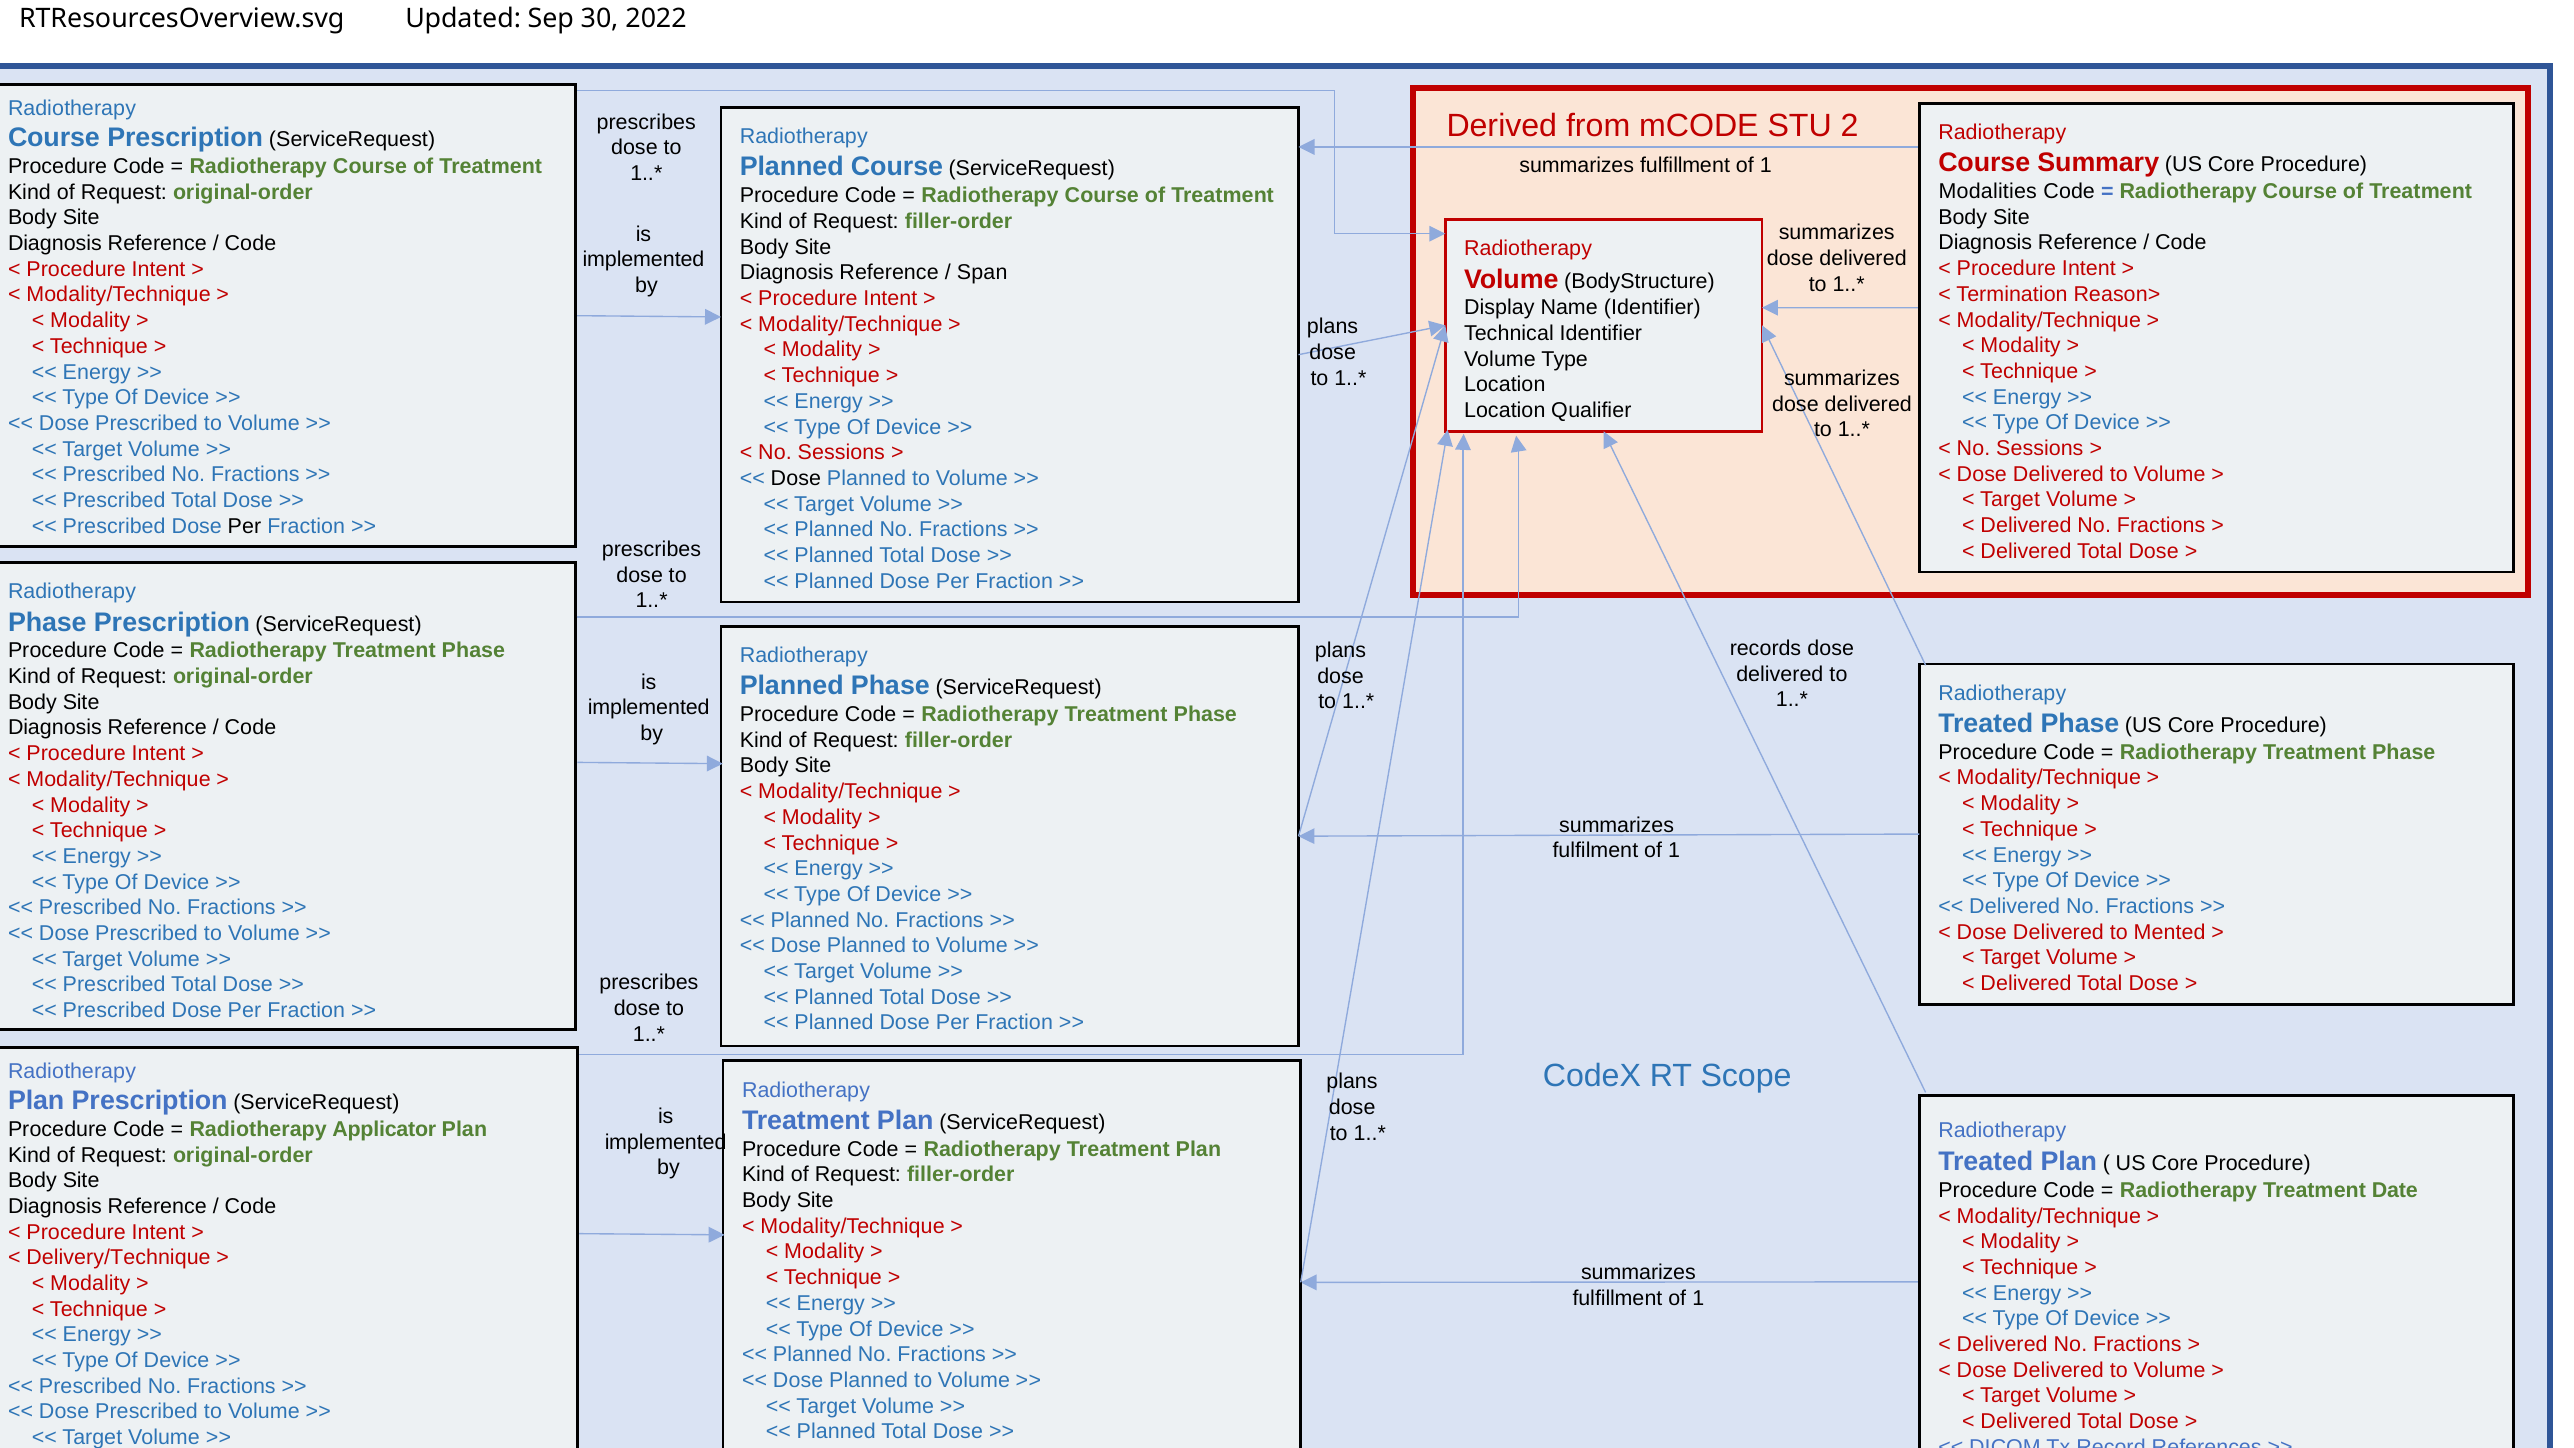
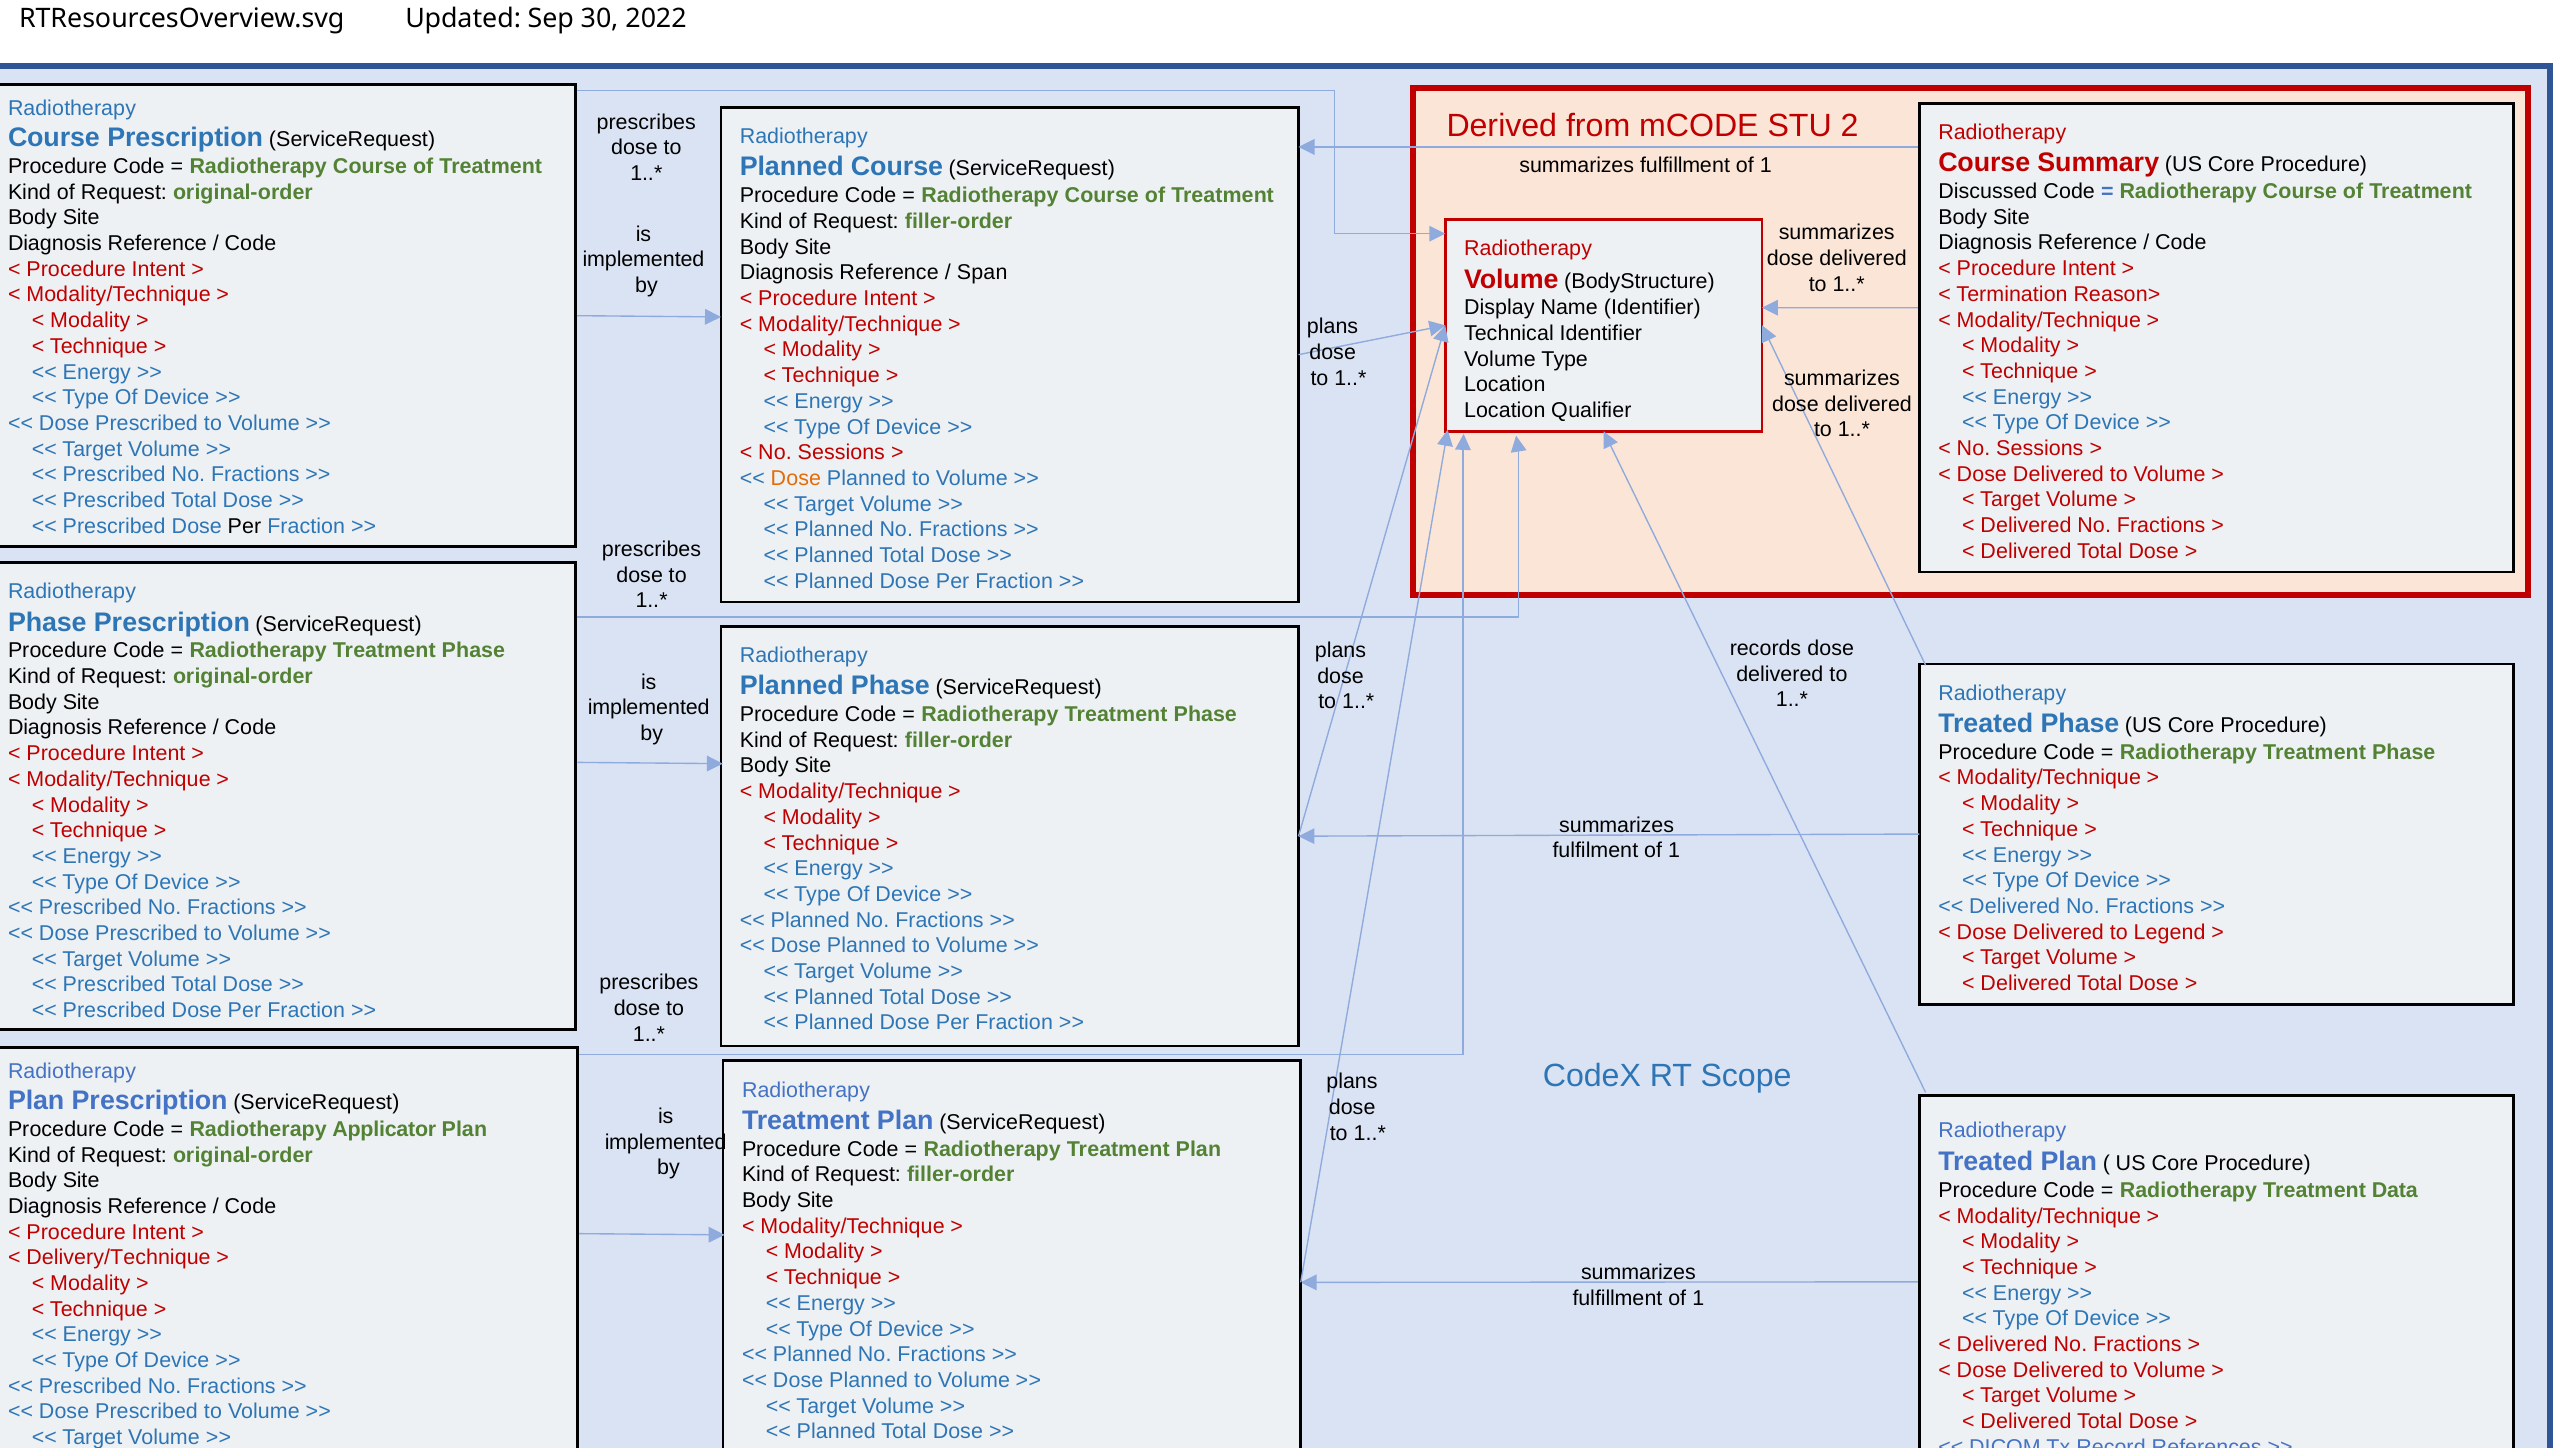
Modalities: Modalities -> Discussed (1988, 192)
Dose colour: black -> orange (796, 478)
Mented: Mented -> Legend (2170, 932)
Date: Date -> Data (2395, 1190)
